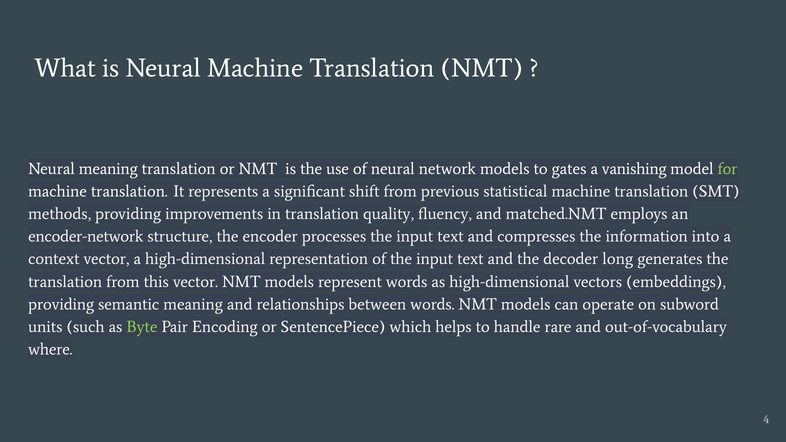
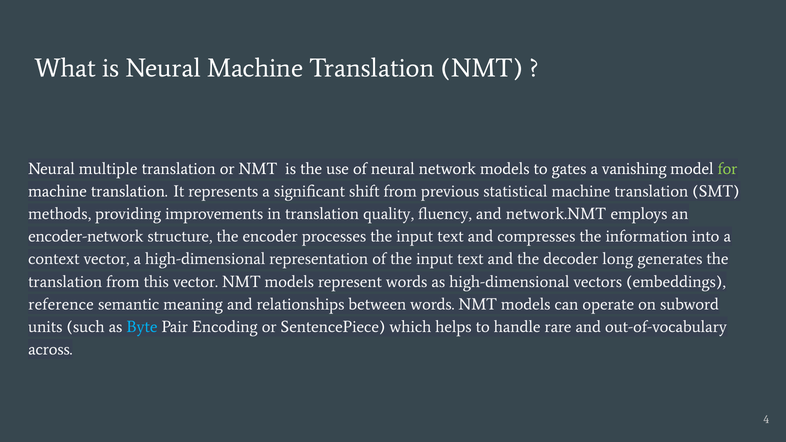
Neural meaning: meaning -> multiple (108, 169)
matched.NMT: matched.NMT -> network.NMT (556, 214)
providing: providing -> reference (61, 304)
Byte colour: light green -> light blue (142, 327)
where: where -> across (50, 350)
